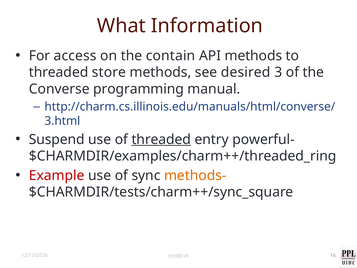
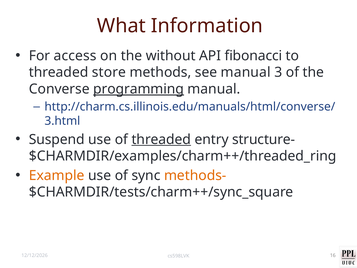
contain: contain -> without (171, 56)
API methods: methods -> fibonacci (253, 56)
see desired: desired -> manual (246, 72)
programming underline: none -> present (139, 89)
powerful-: powerful- -> structure- (264, 139)
Example colour: red -> orange (57, 175)
